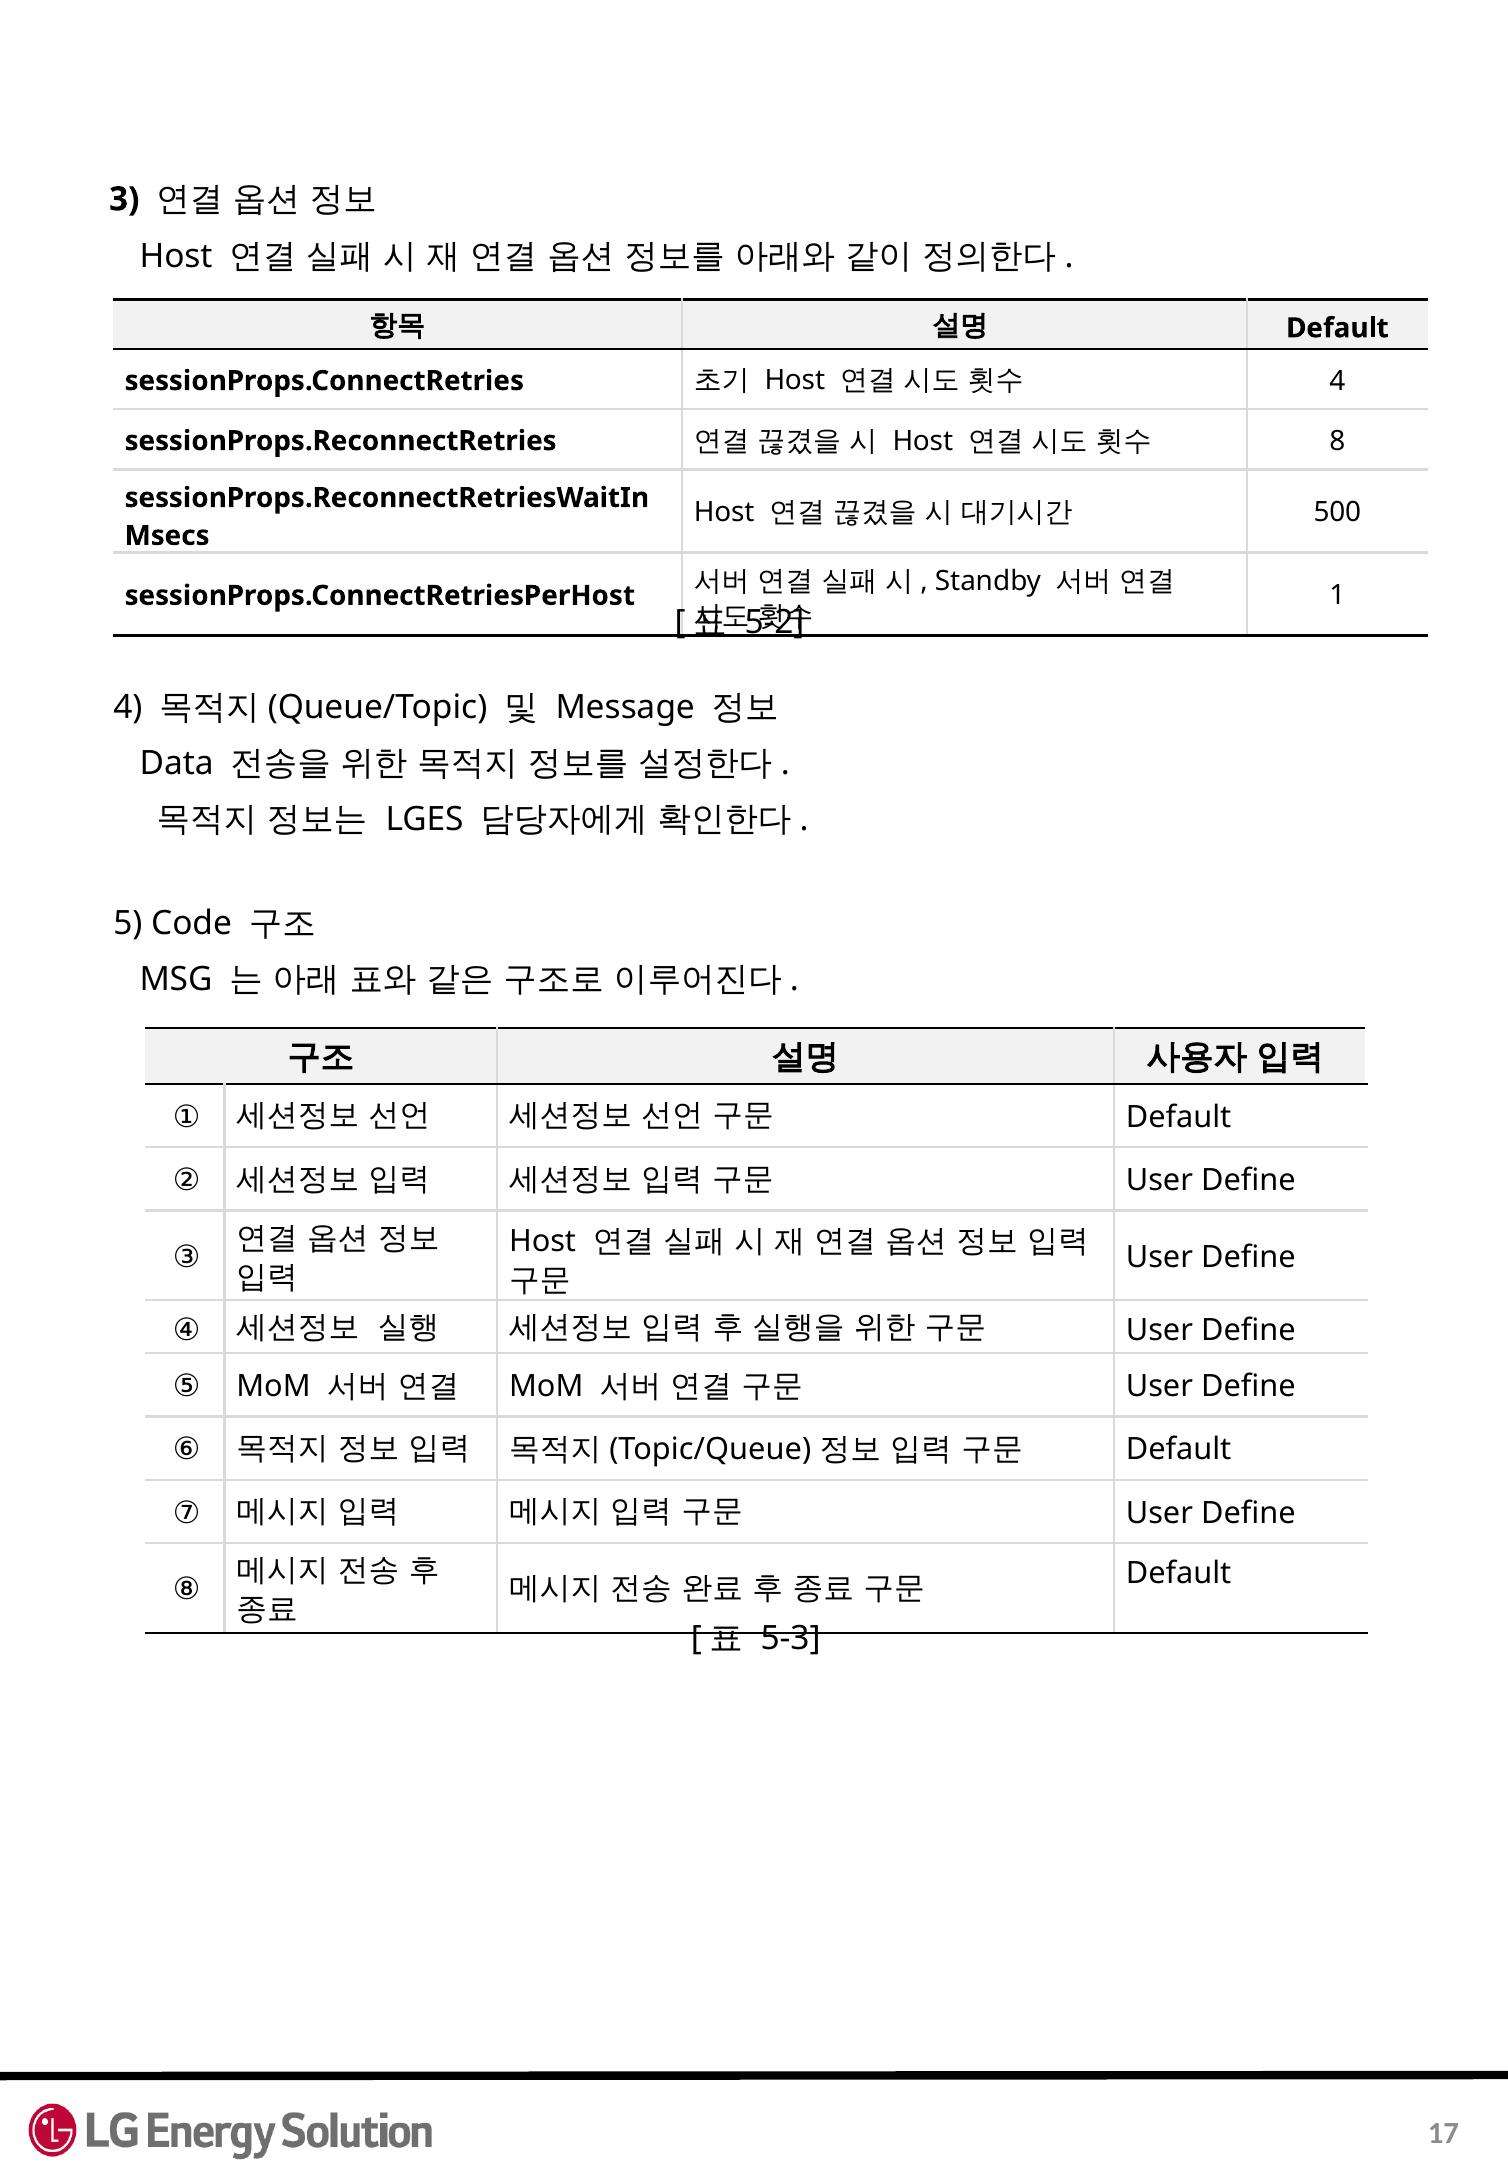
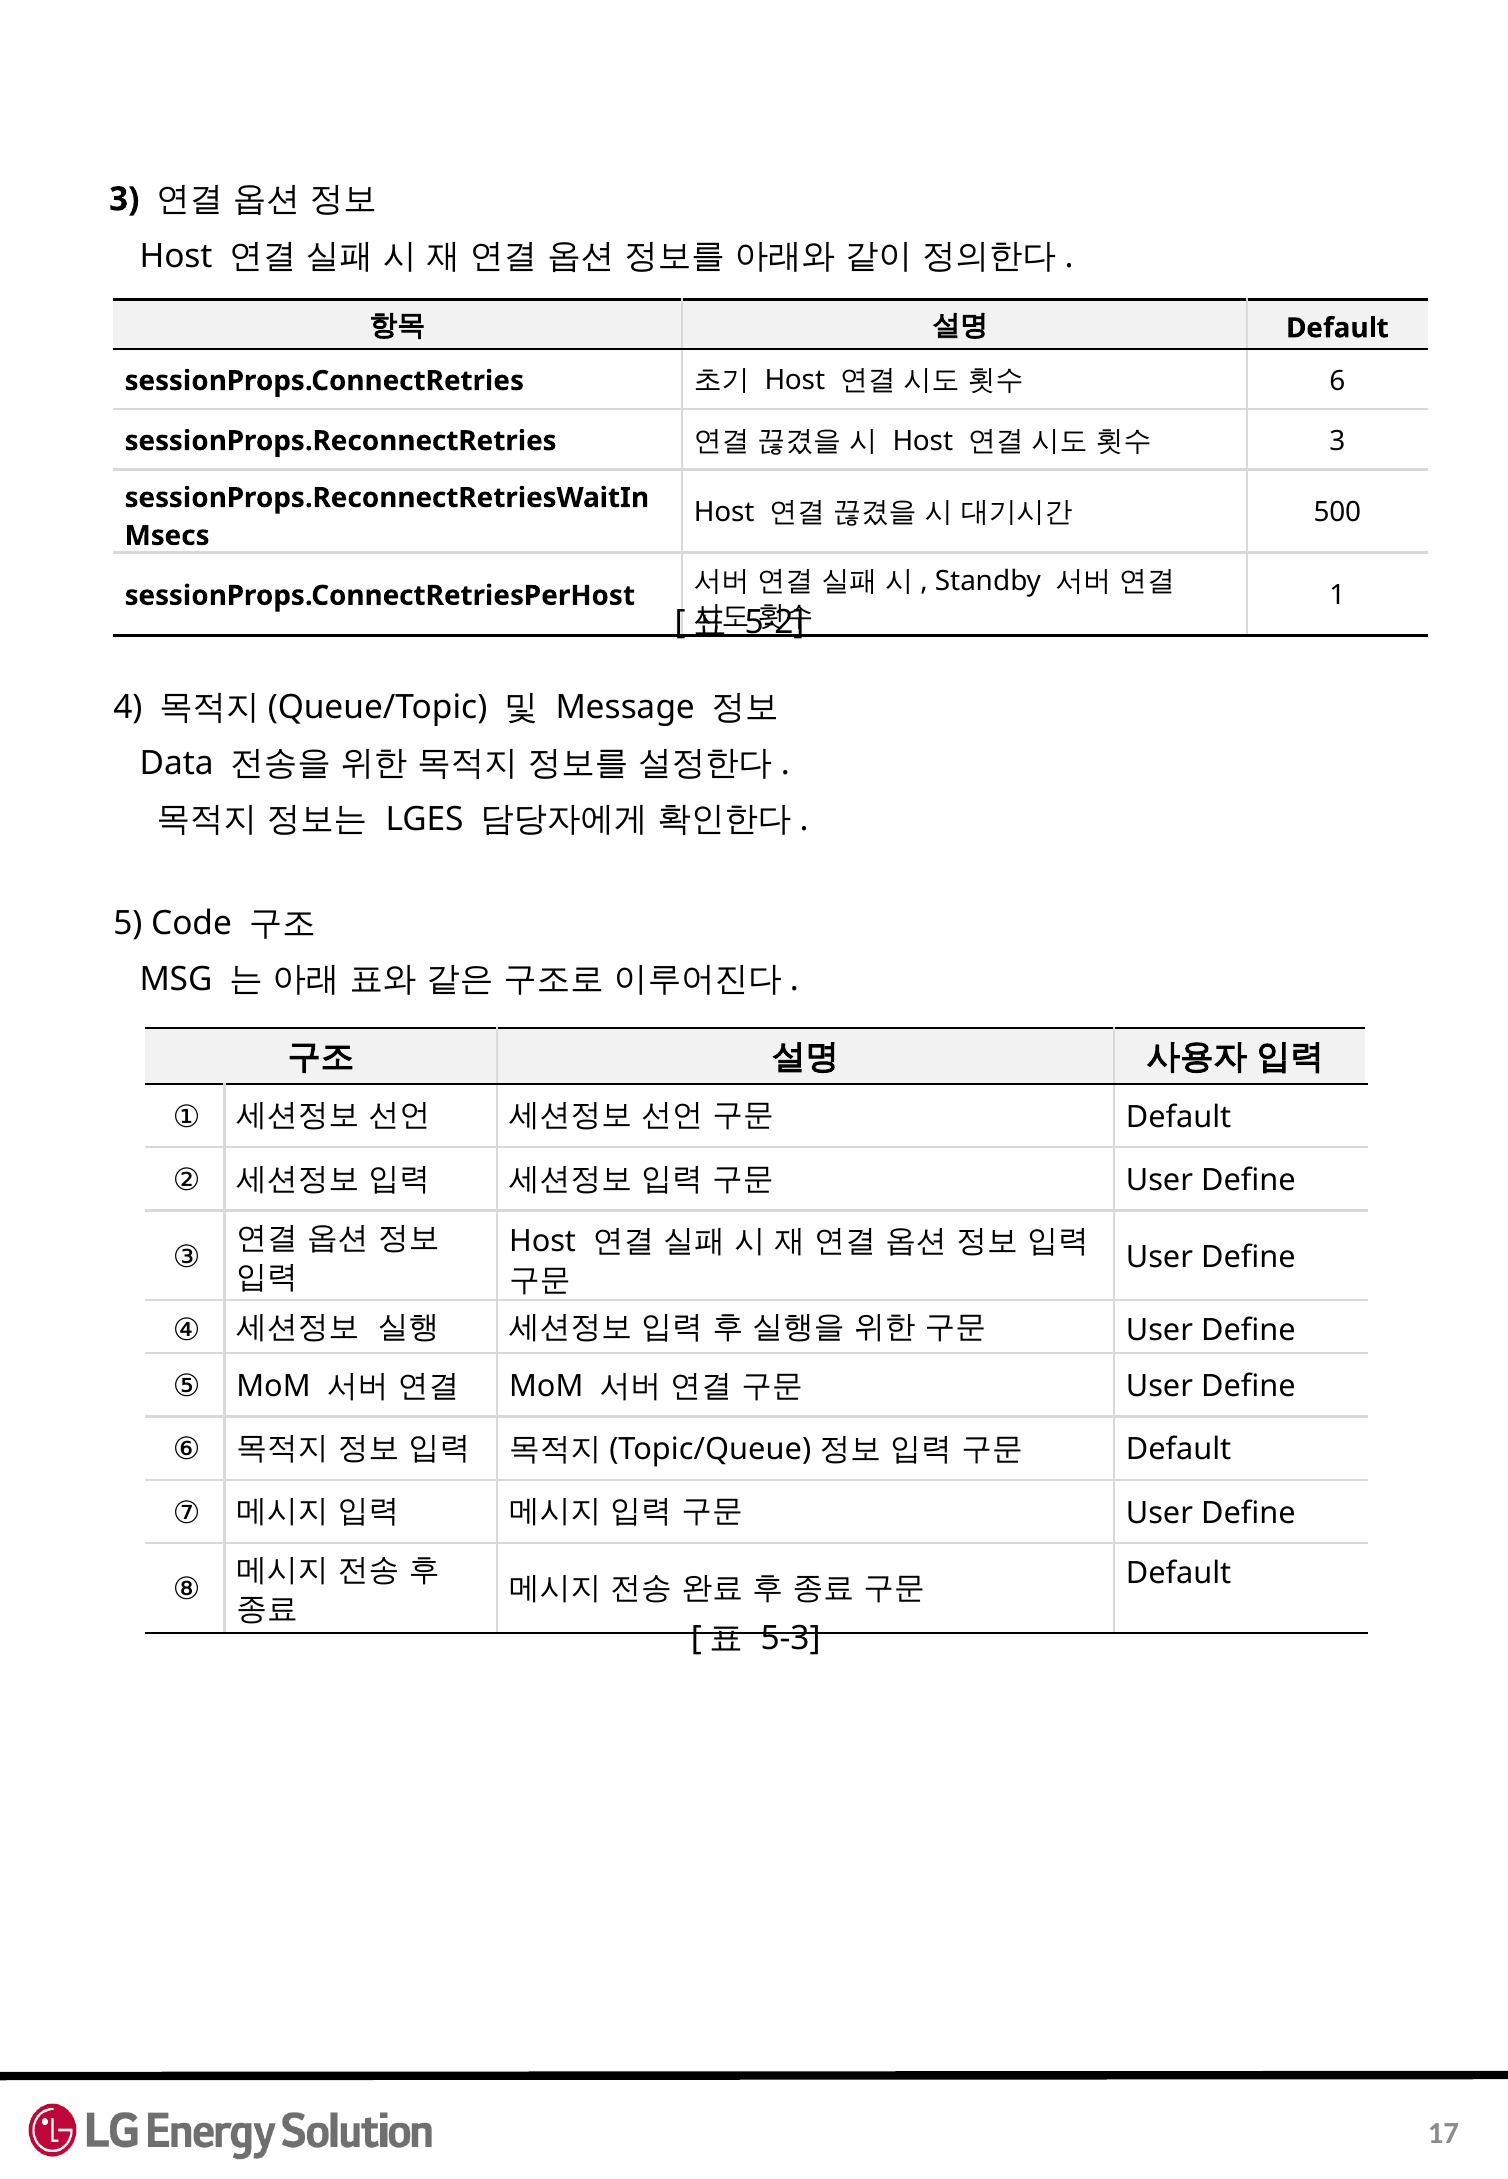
4: 4 -> 6 (1337, 381)
8: 8 -> 3 (1337, 441)
